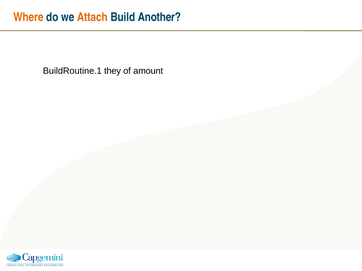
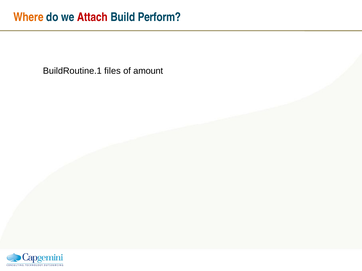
Attach colour: orange -> red (92, 17)
Another: Another -> Perform (159, 17)
they: they -> files (112, 71)
